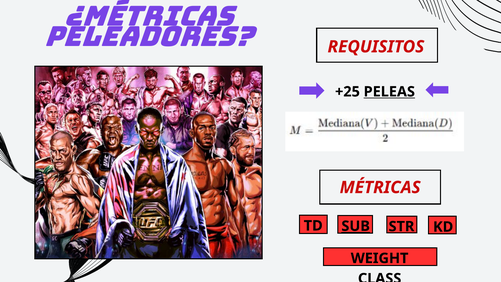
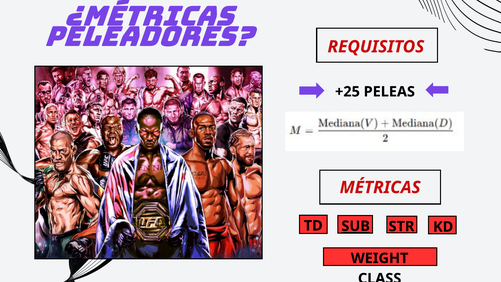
PELEAS underline: present -> none (389, 92)
